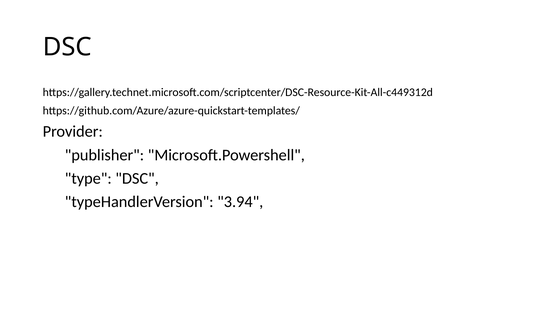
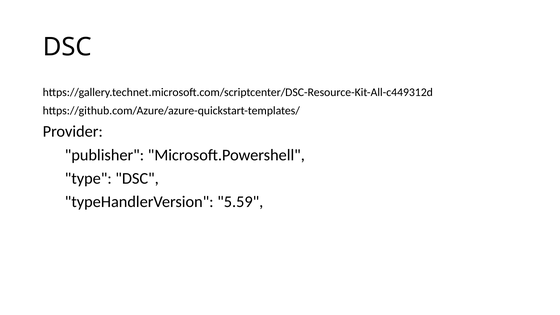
3.94: 3.94 -> 5.59 (240, 202)
